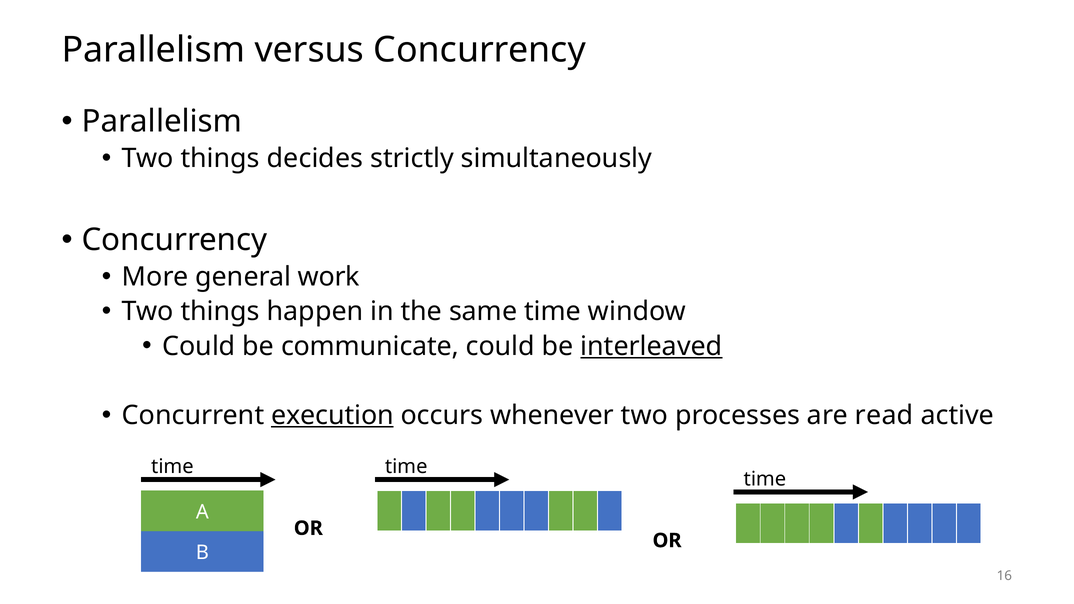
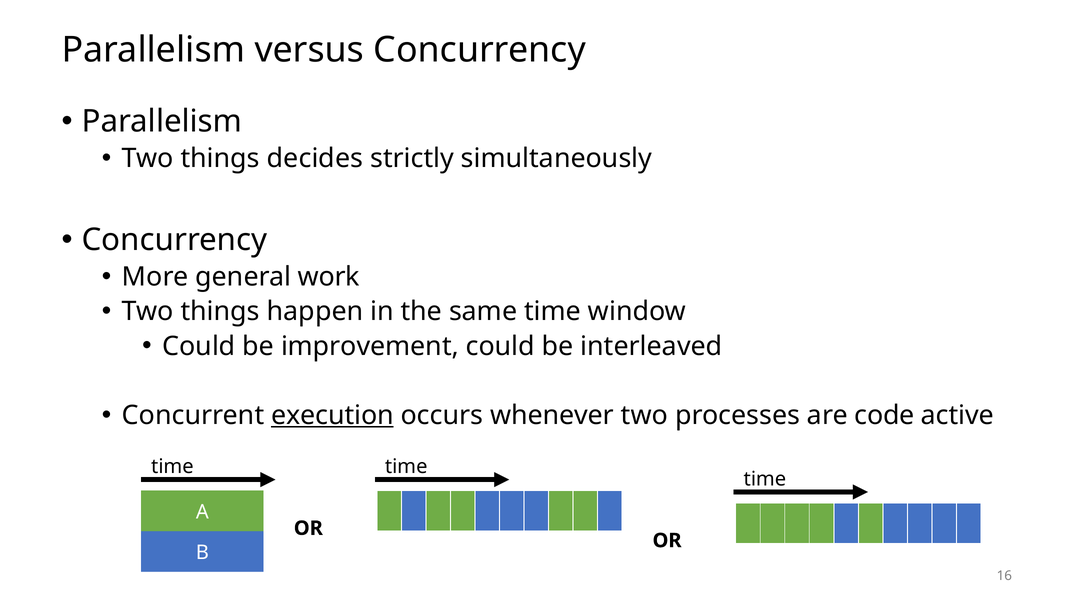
communicate: communicate -> improvement (370, 346)
interleaved underline: present -> none (651, 346)
read: read -> code (884, 415)
